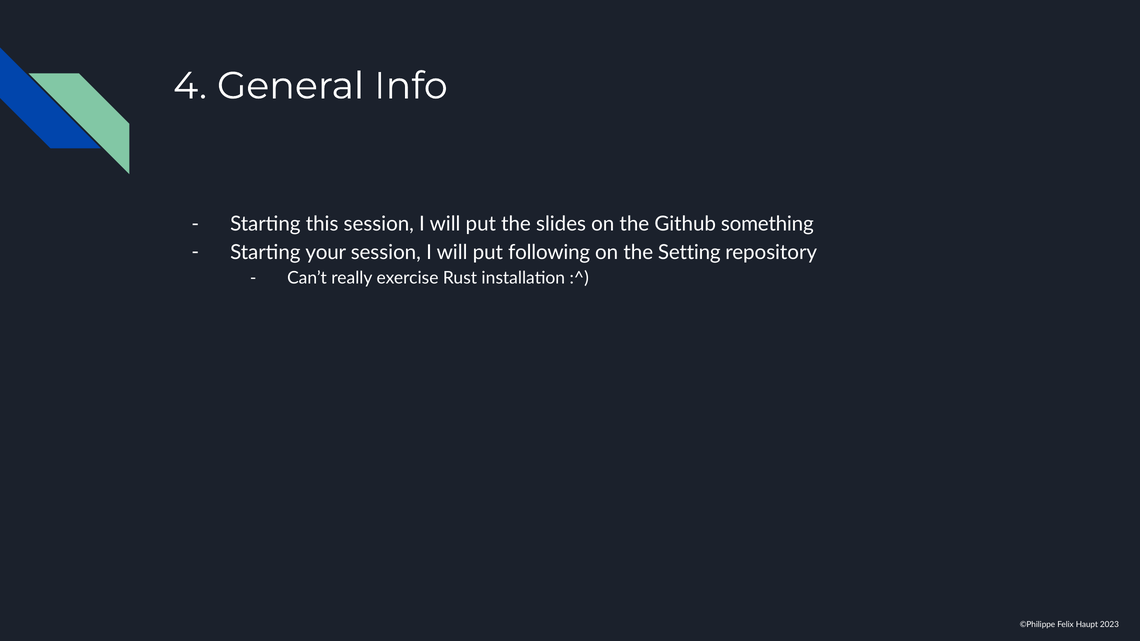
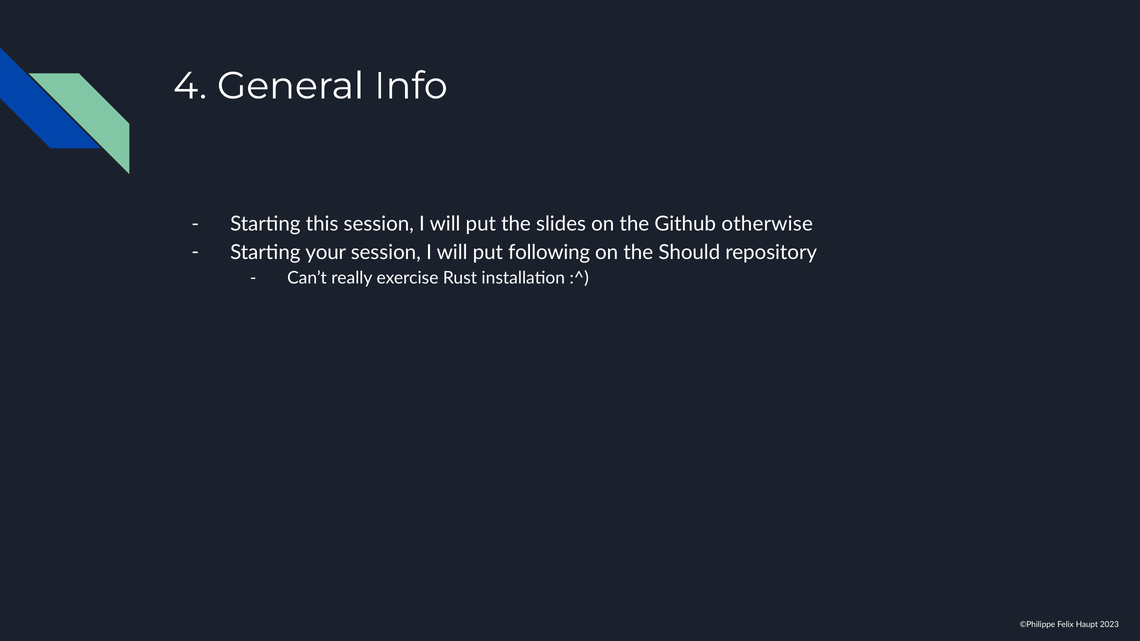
something: something -> otherwise (767, 224)
Setting: Setting -> Should (689, 252)
